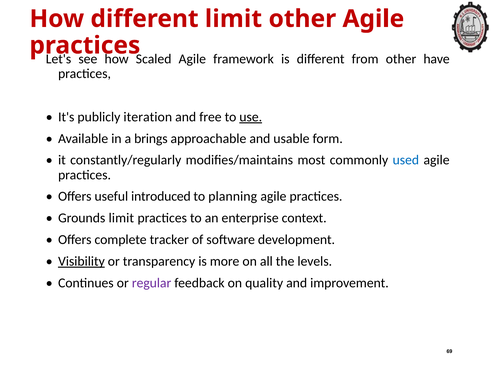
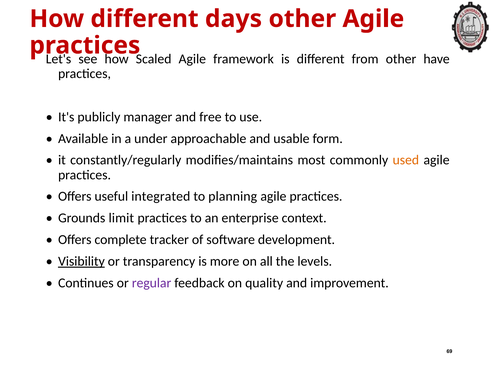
different limit: limit -> days (233, 19)
iteration: iteration -> manager (148, 117)
use underline: present -> none (251, 117)
brings: brings -> under (151, 138)
used colour: blue -> orange (406, 160)
introduced: introduced -> integrated (161, 196)
